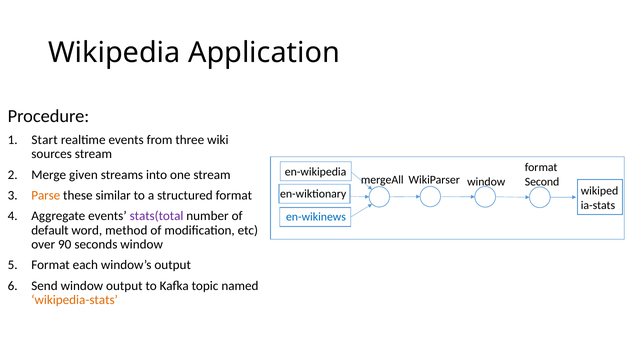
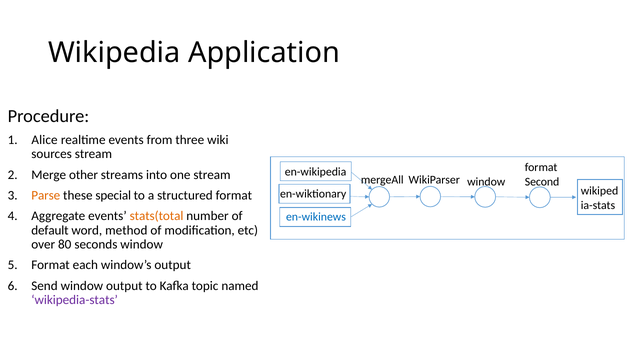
Start: Start -> Alice (45, 140)
given: given -> other (84, 175)
similar: similar -> special (113, 196)
stats(total colour: purple -> orange (157, 216)
90: 90 -> 80 (65, 245)
wikipedia-stats colour: orange -> purple (75, 300)
